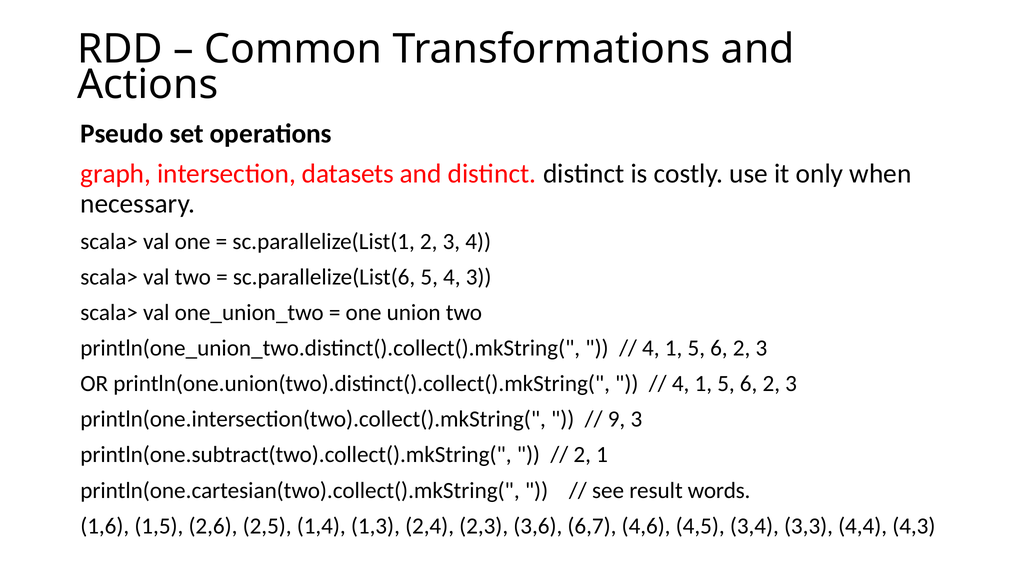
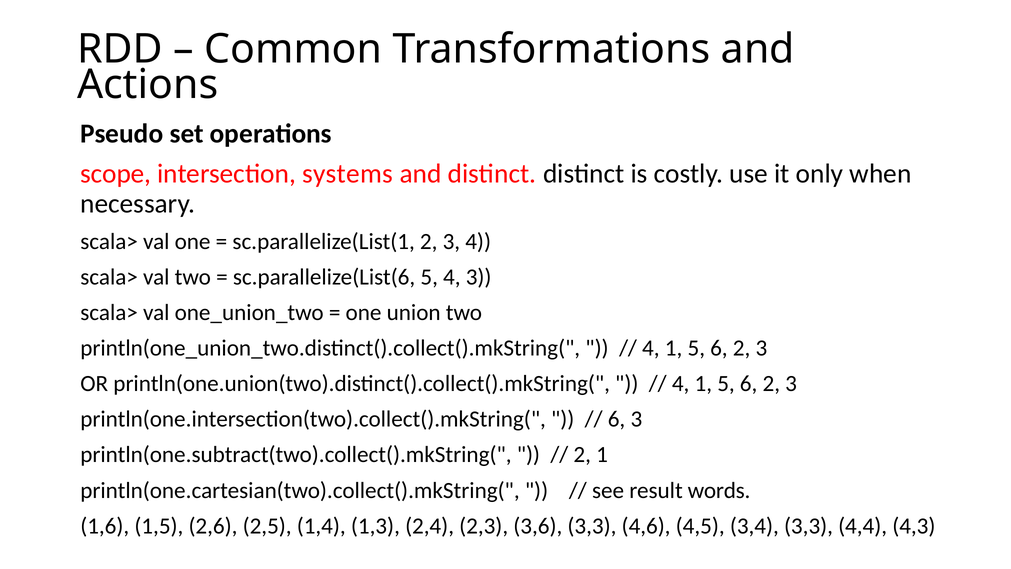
graph: graph -> scope (116, 174)
datasets: datasets -> systems (348, 174)
9: 9 -> 6 (617, 419)
3,6 6,7: 6,7 -> 3,3 (592, 526)
